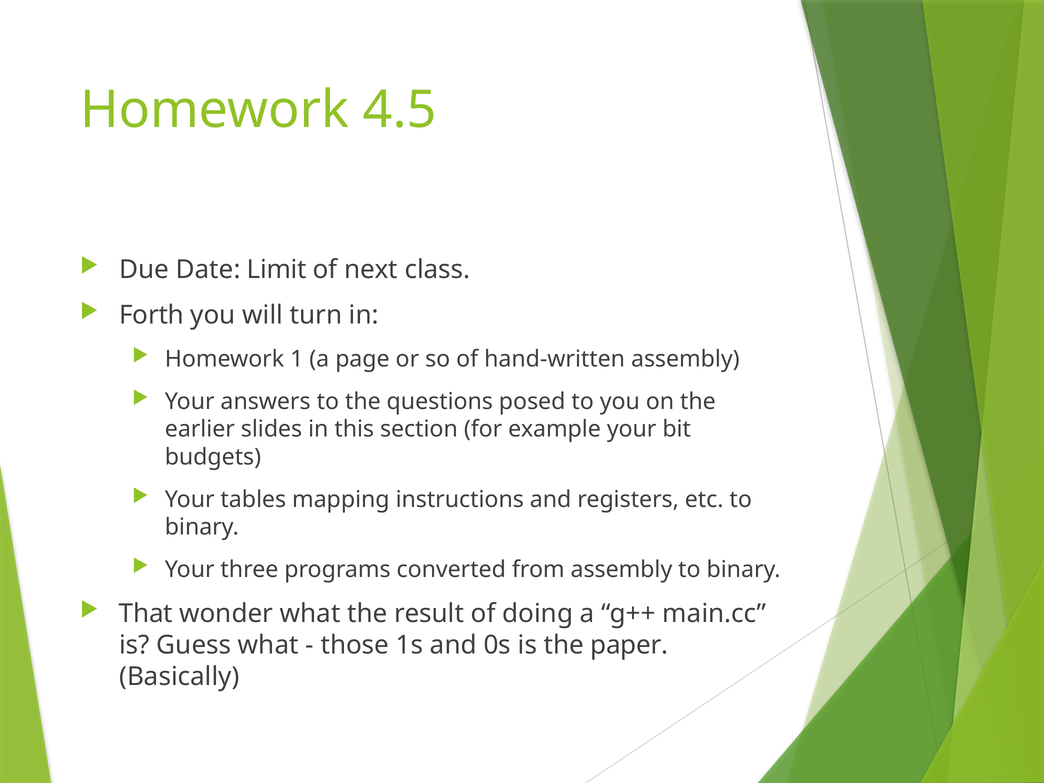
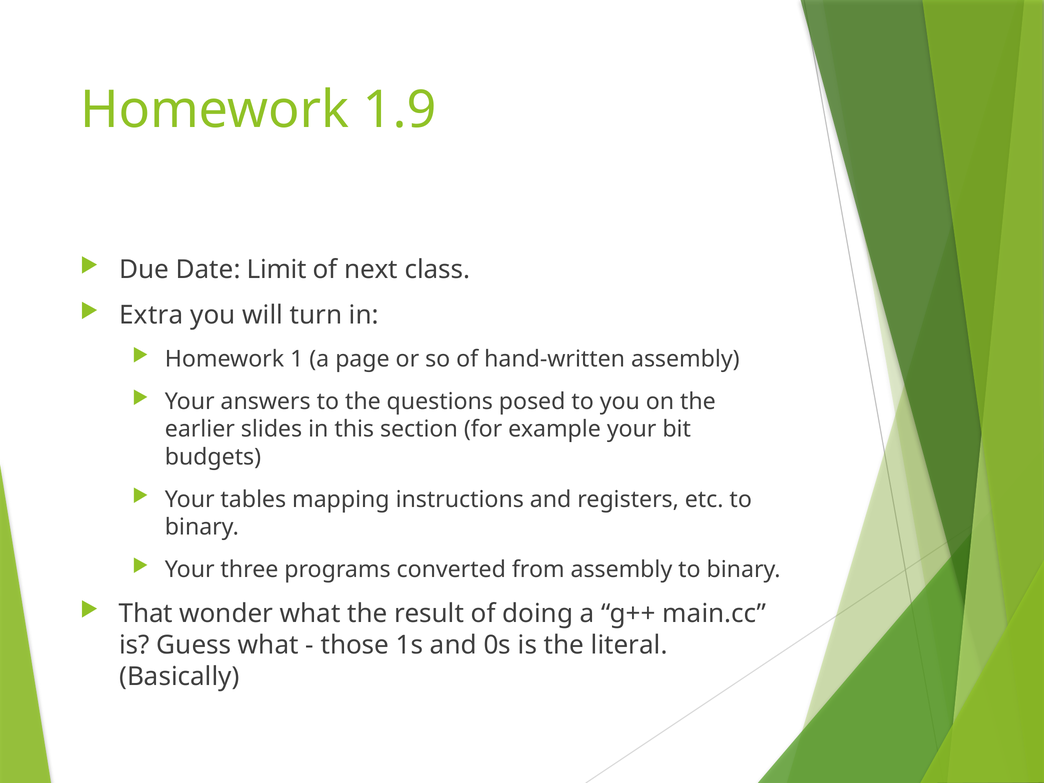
4.5: 4.5 -> 1.9 (400, 110)
Forth: Forth -> Extra (151, 315)
paper: paper -> literal (629, 645)
